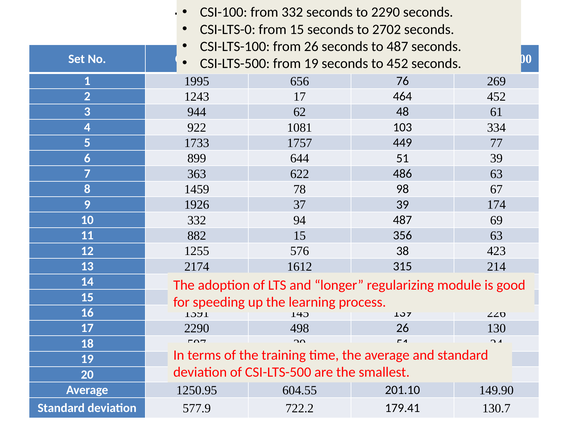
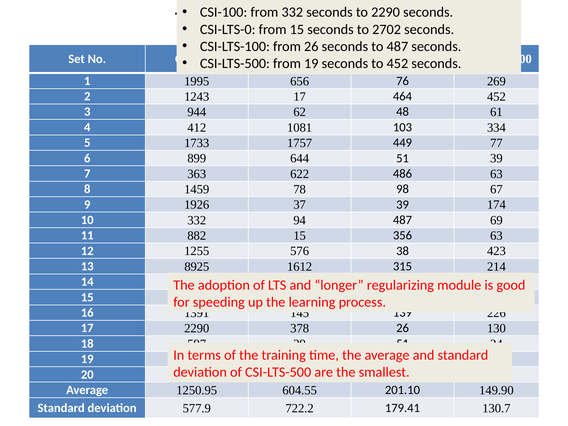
922: 922 -> 412 (197, 128)
2174: 2174 -> 8925 (197, 267)
498: 498 -> 378 (300, 328)
